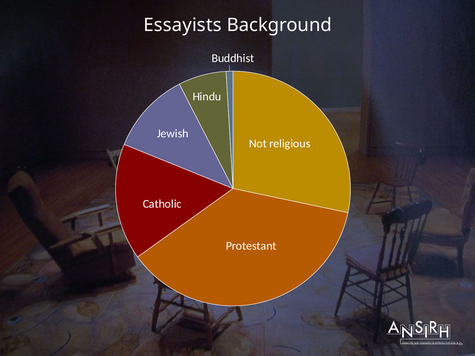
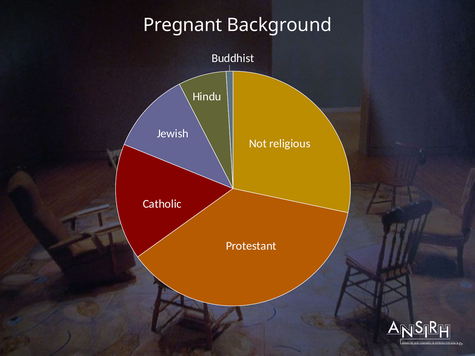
Essayists: Essayists -> Pregnant (183, 25)
